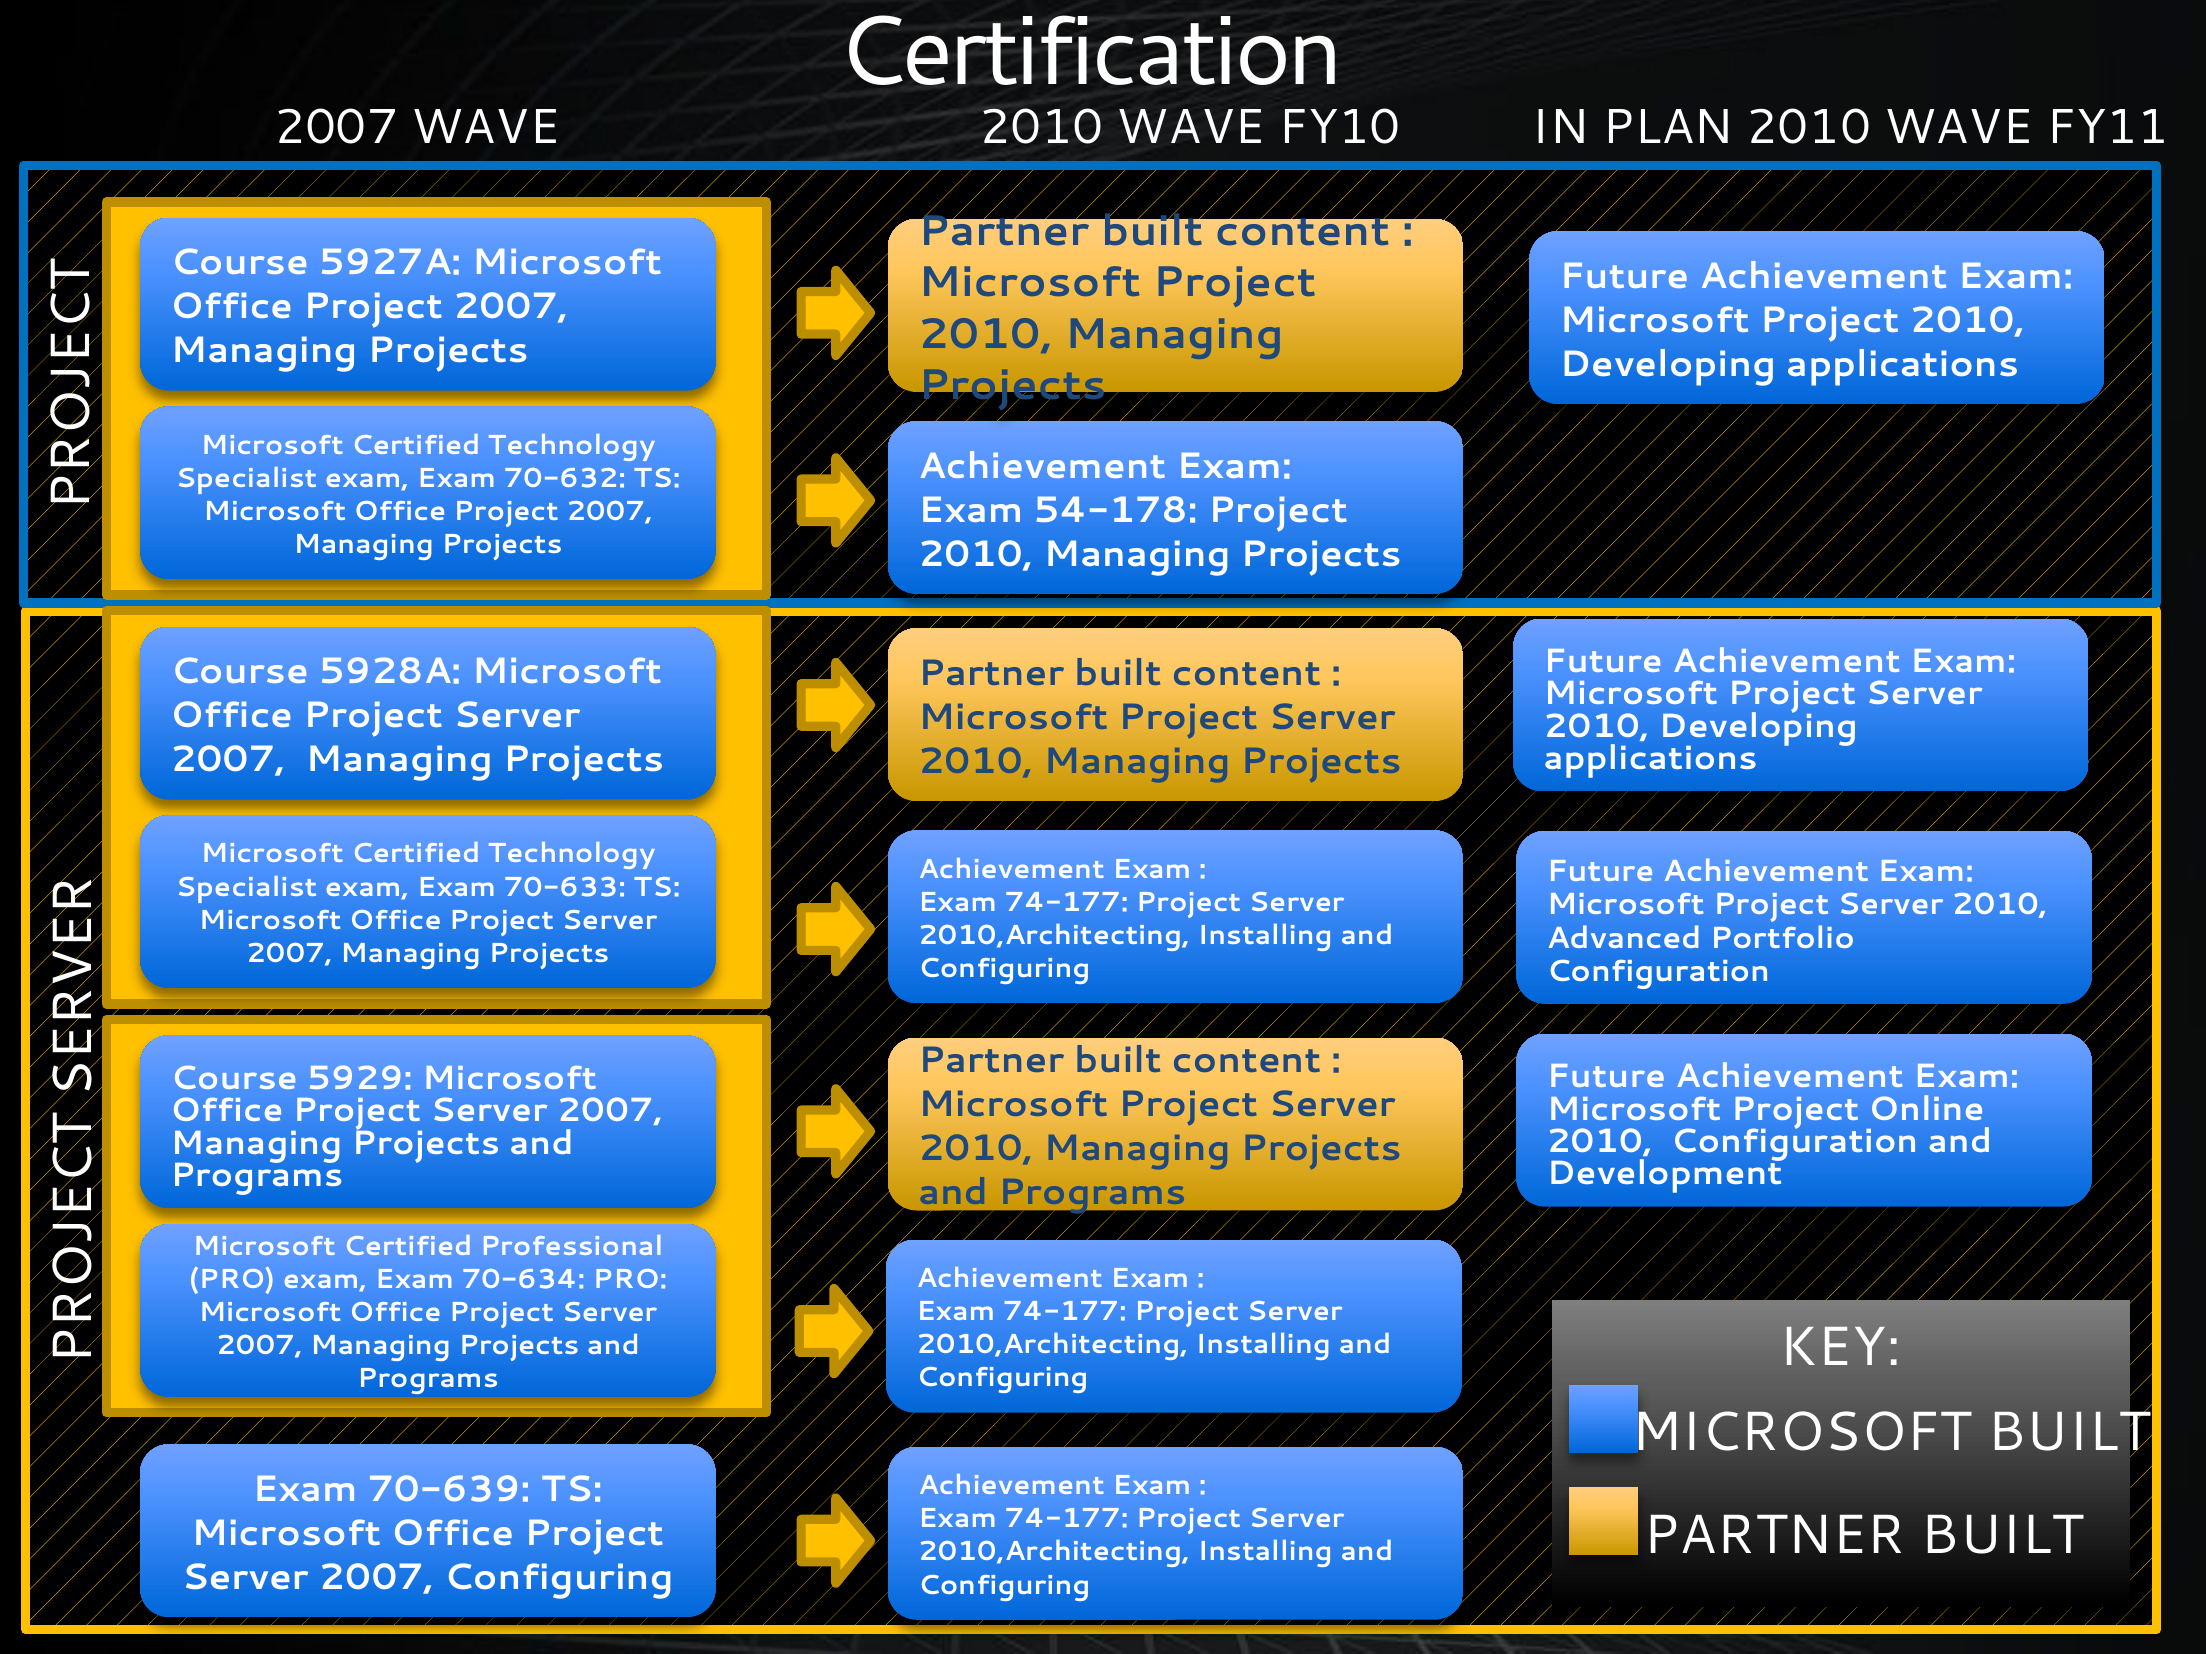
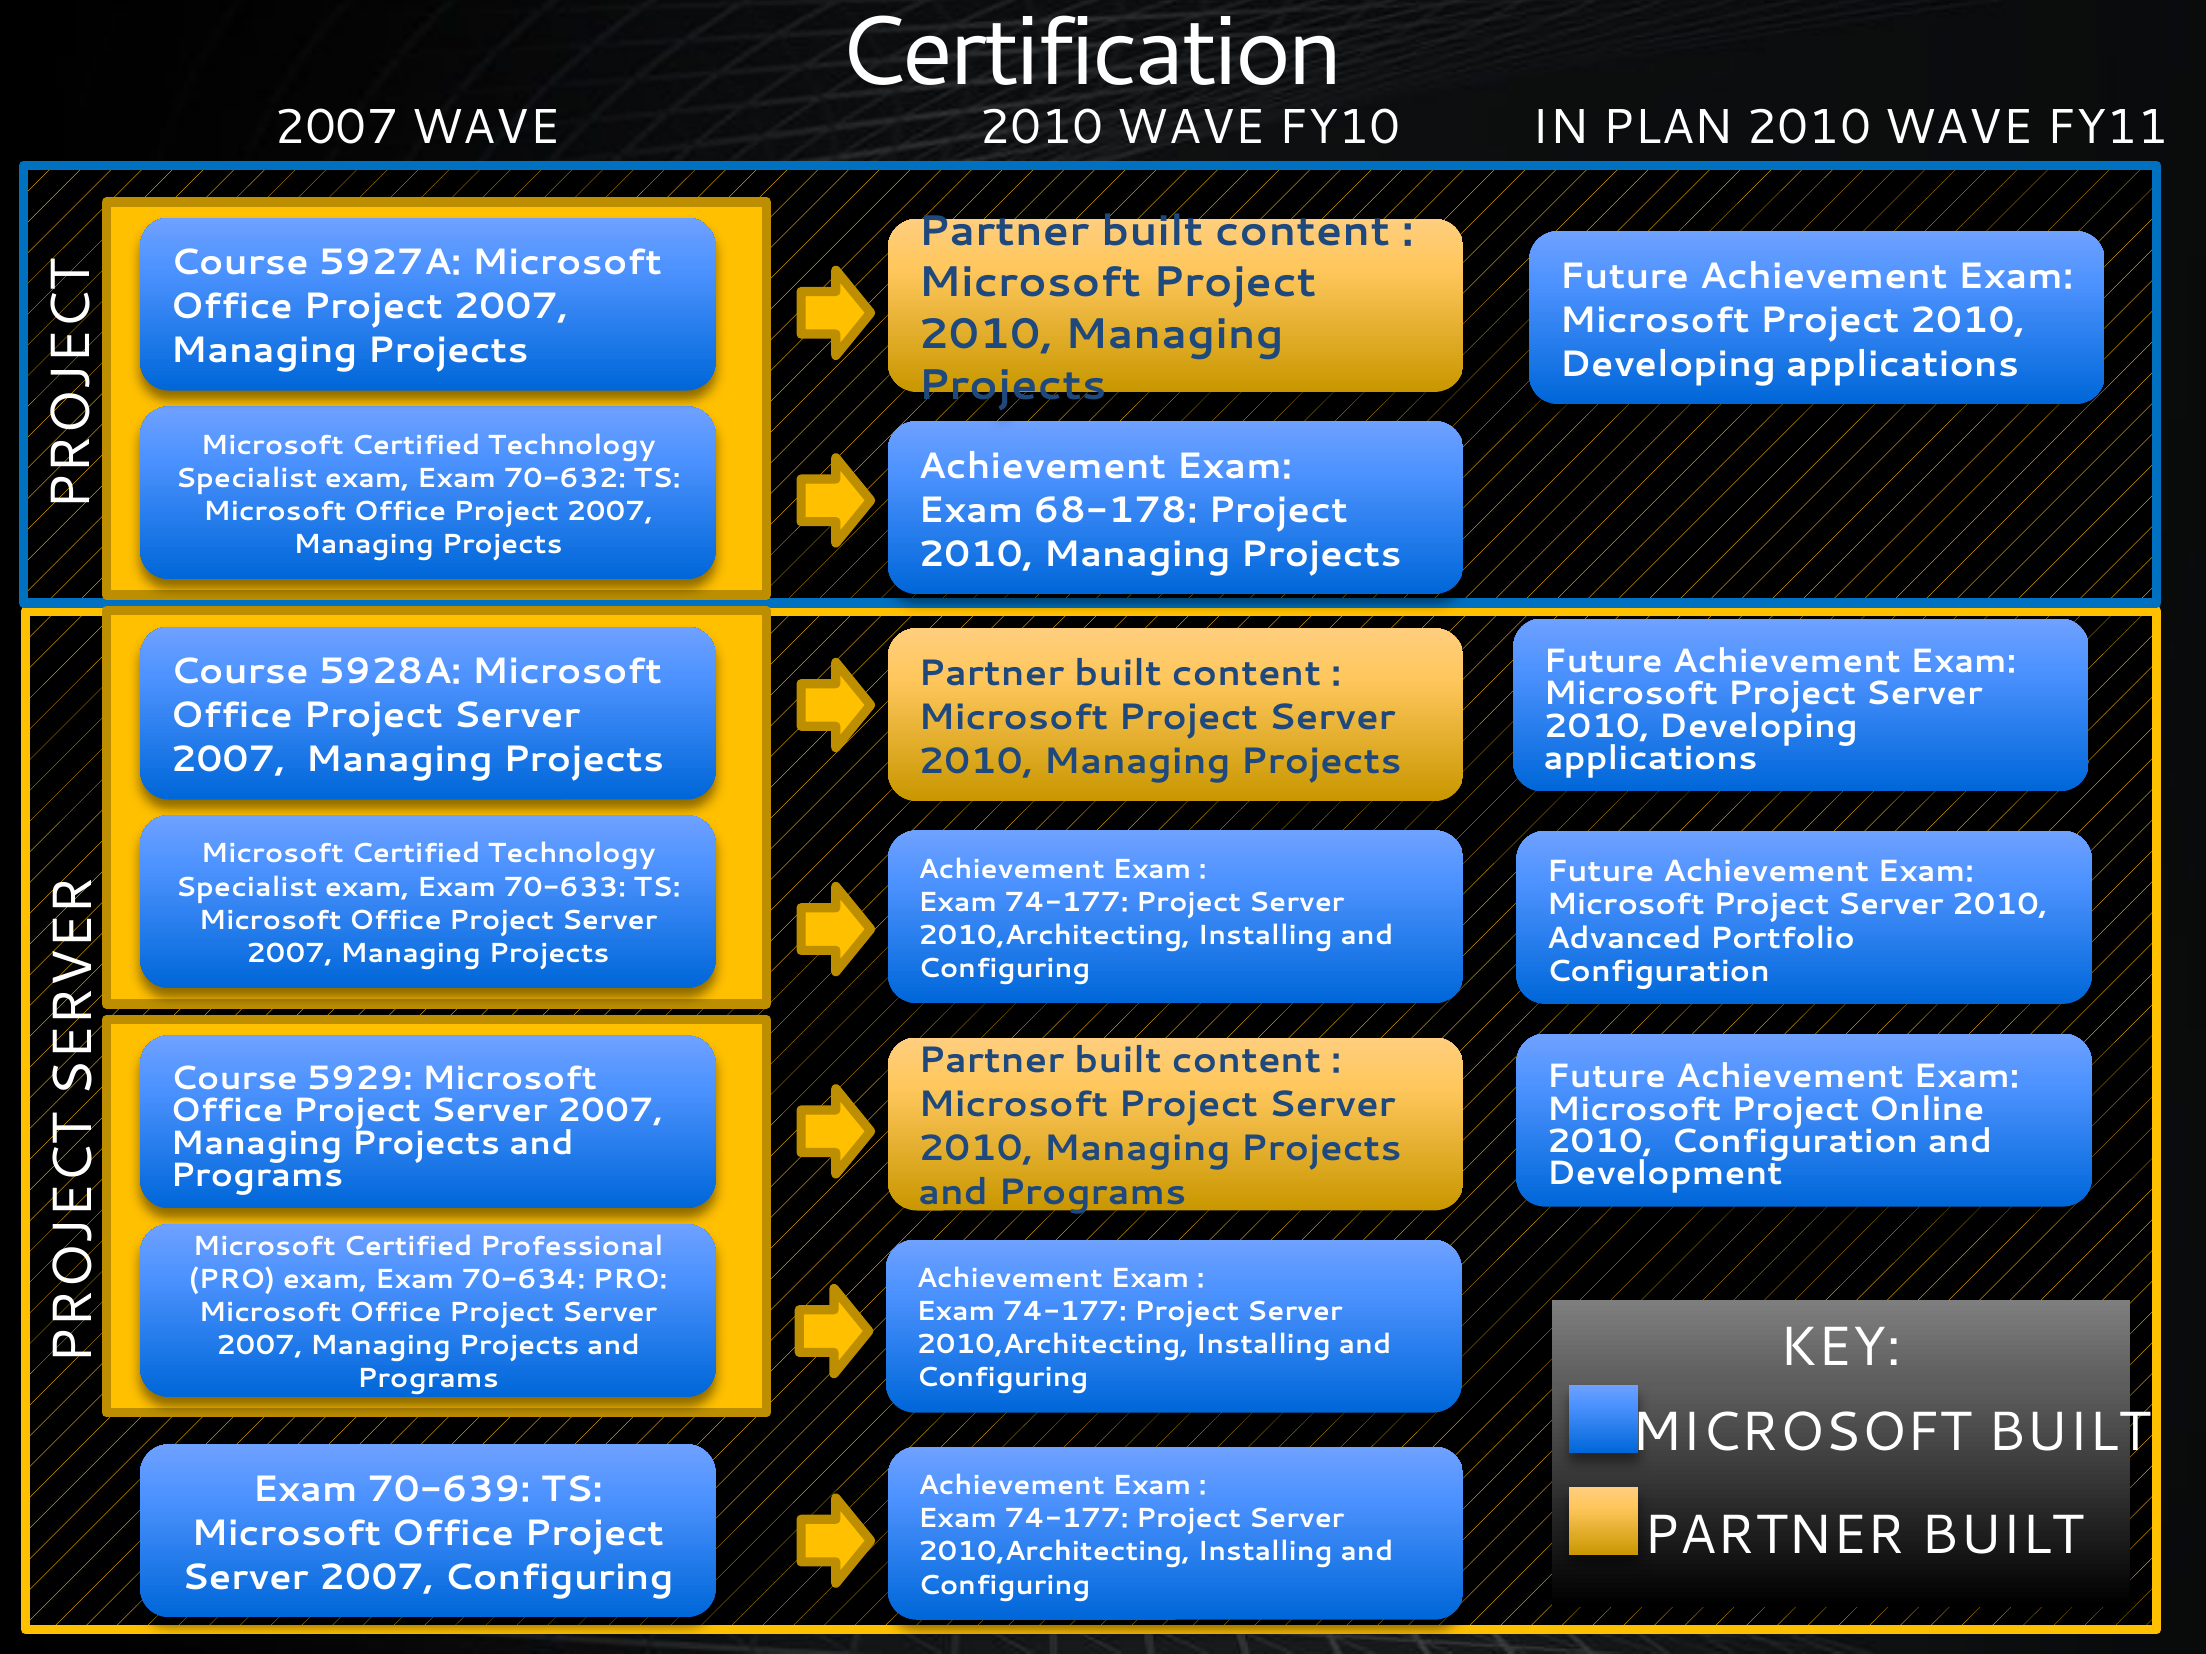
54-178: 54-178 -> 68-178 (1115, 510)
